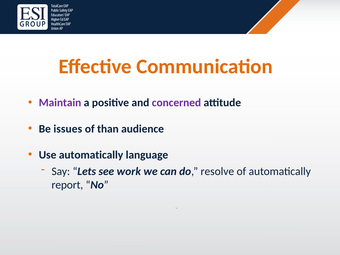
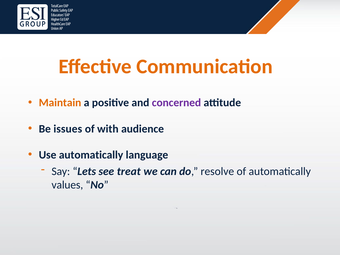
Maintain colour: purple -> orange (60, 103)
than: than -> with (108, 129)
work: work -> treat (129, 171)
report: report -> values (67, 185)
